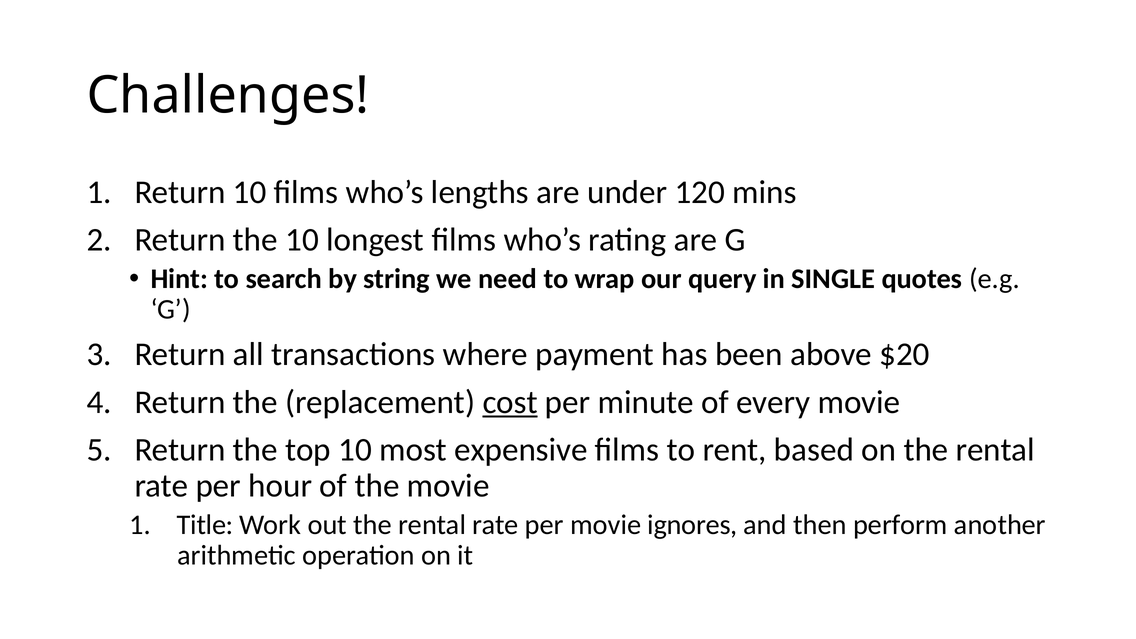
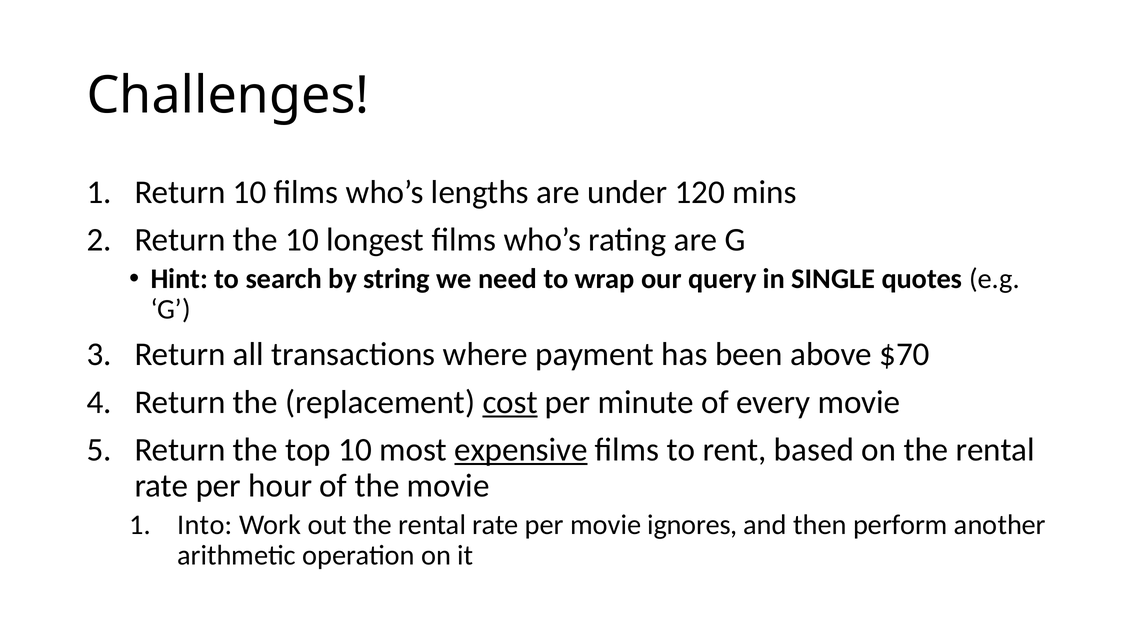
$20: $20 -> $70 (904, 355)
expensive underline: none -> present (521, 450)
Title: Title -> Into (205, 525)
